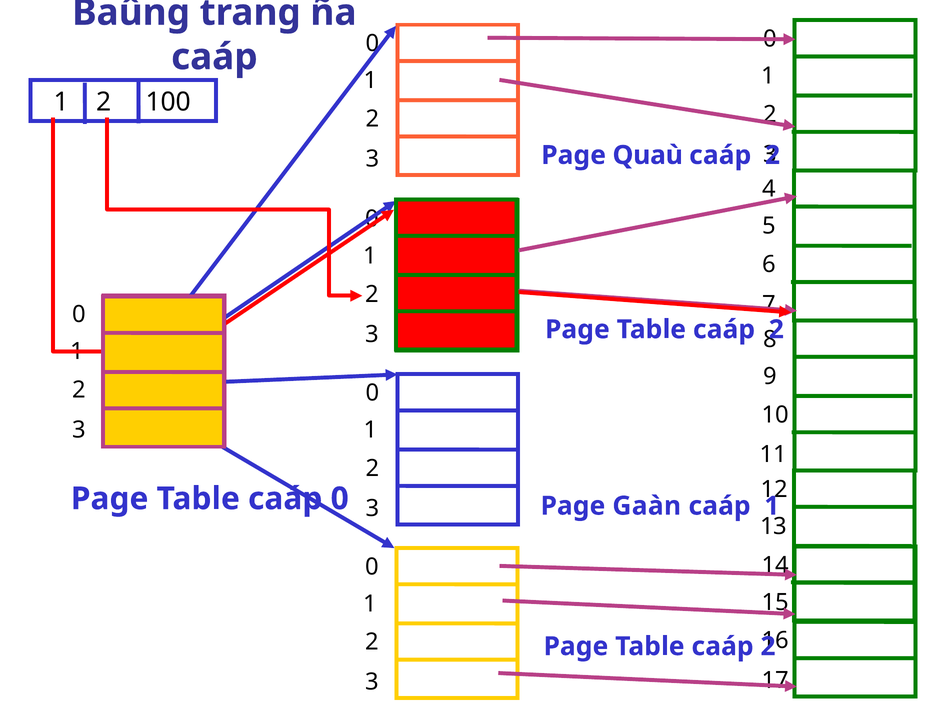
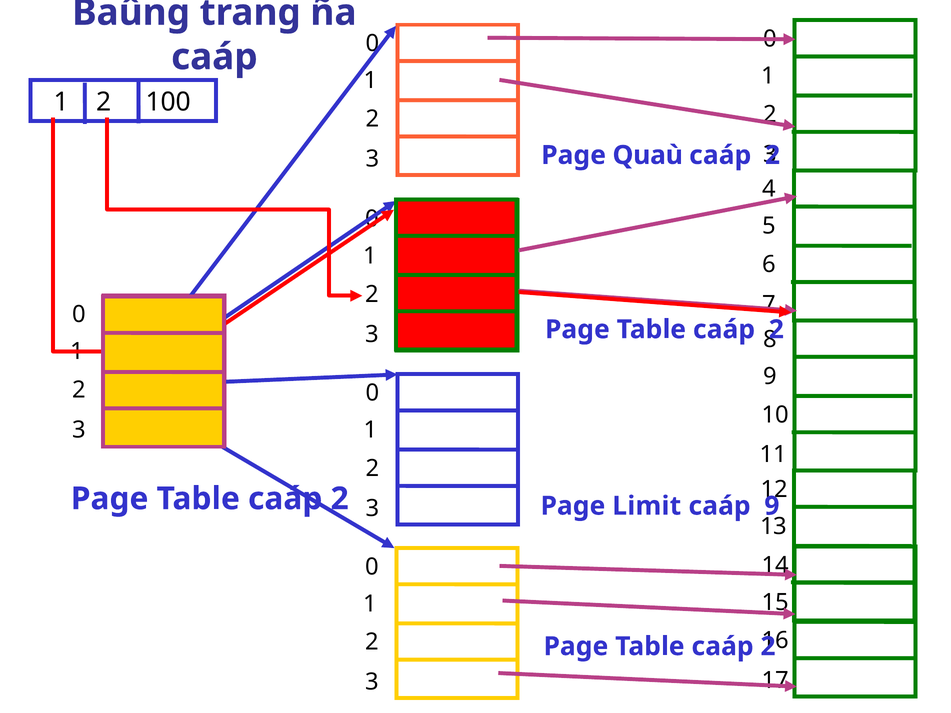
0: 0 -> 2 (340, 499)
Gaàn: Gaàn -> Limit (647, 506)
caáp 1: 1 -> 9 (772, 506)
